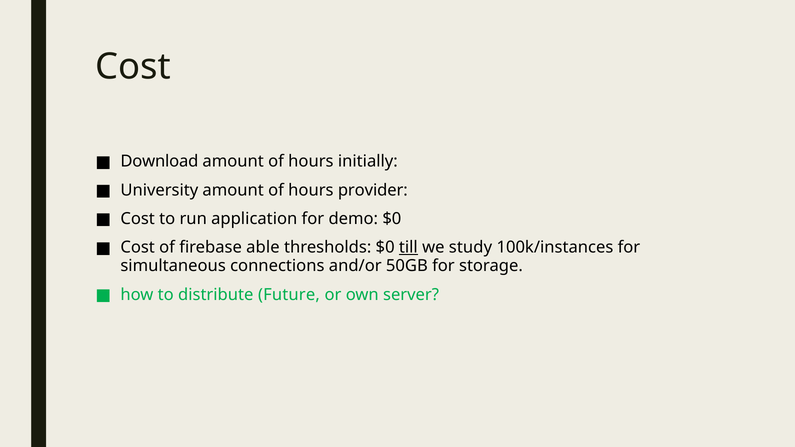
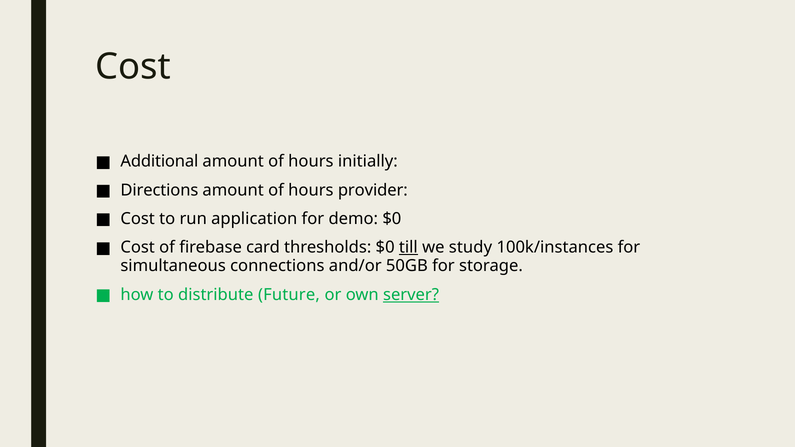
Download: Download -> Additional (159, 162)
University: University -> Directions (159, 190)
able: able -> card (263, 247)
server underline: none -> present (411, 295)
